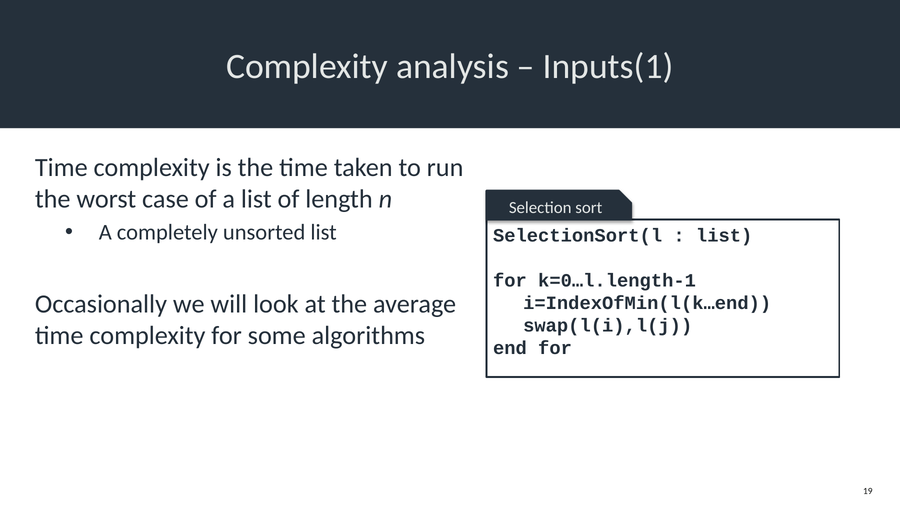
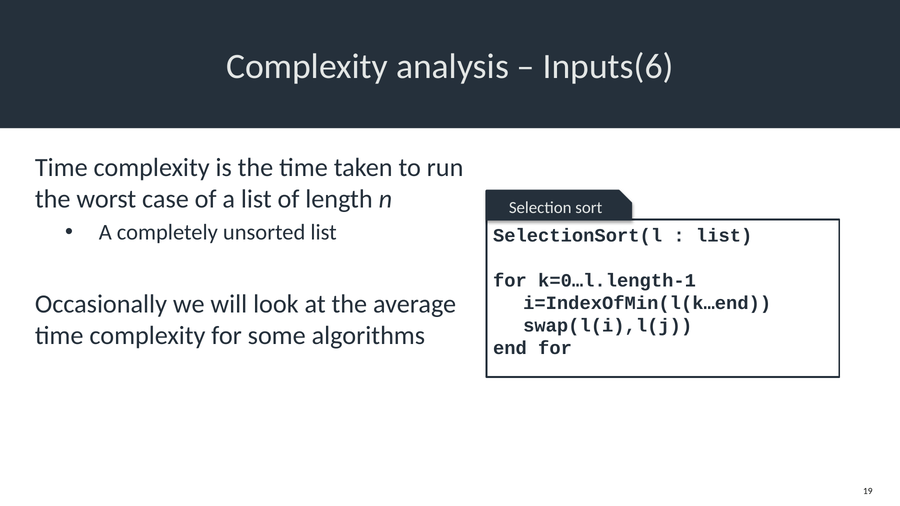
Inputs(1: Inputs(1 -> Inputs(6 (608, 67)
